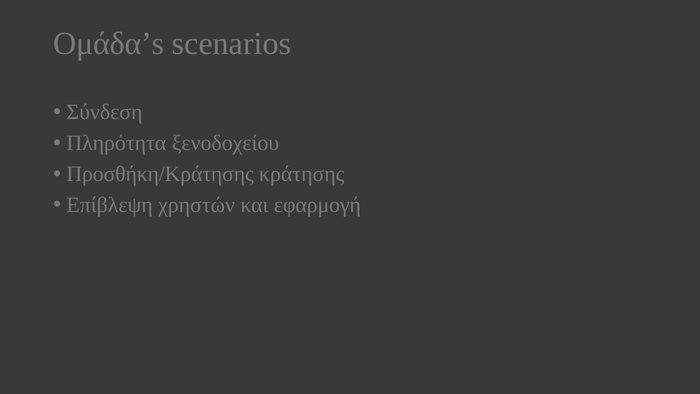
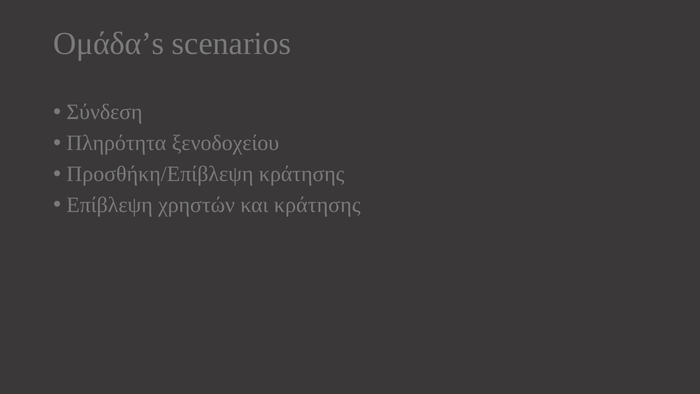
Προσθήκη/Κράτησης: Προσθήκη/Κράτησης -> Προσθήκη/Επίβλεψη (160, 174)
και εφαρμογή: εφαρμογή -> κράτησης (317, 205)
